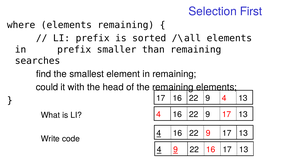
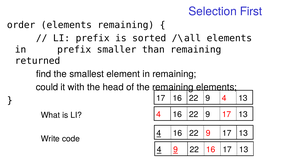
where: where -> order (21, 25)
searches: searches -> returned (38, 61)
